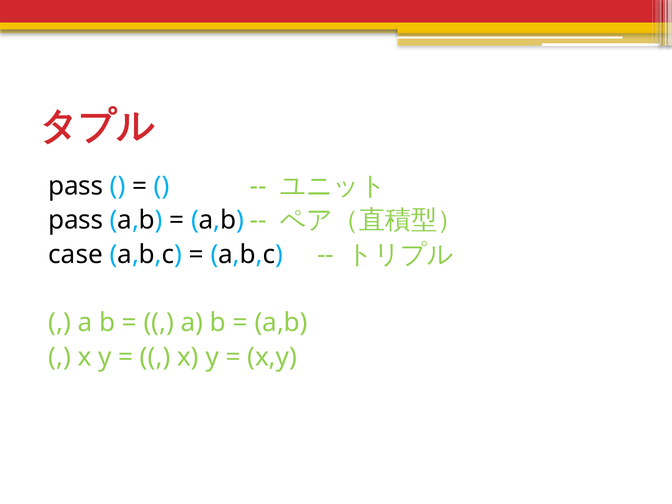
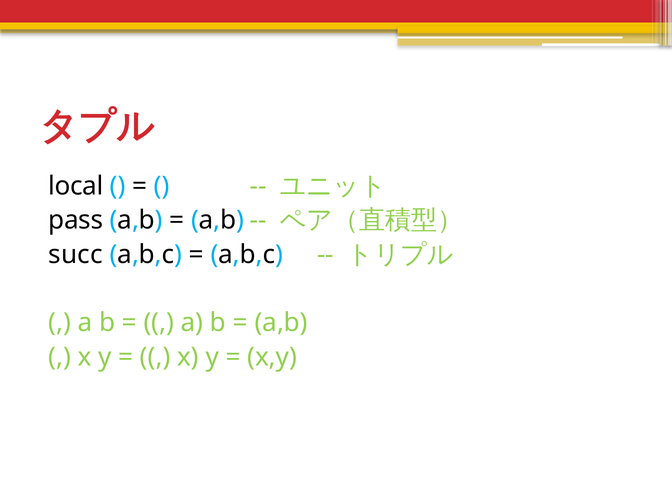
pass: pass -> local (76, 186)
case: case -> succ (76, 254)
